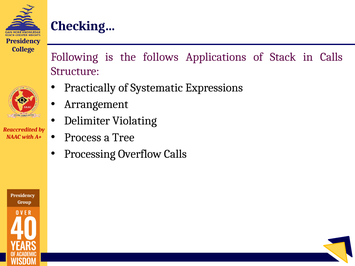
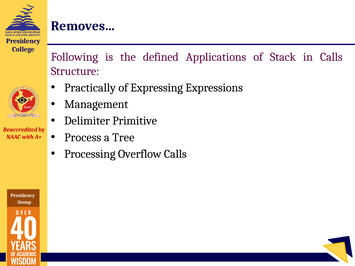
Checking…: Checking… -> Removes… (83, 26)
follows: follows -> defined (161, 57)
Systematic: Systematic -> Expressing (157, 88)
Arrangement: Arrangement -> Management (96, 104)
Violating: Violating -> Primitive (135, 121)
